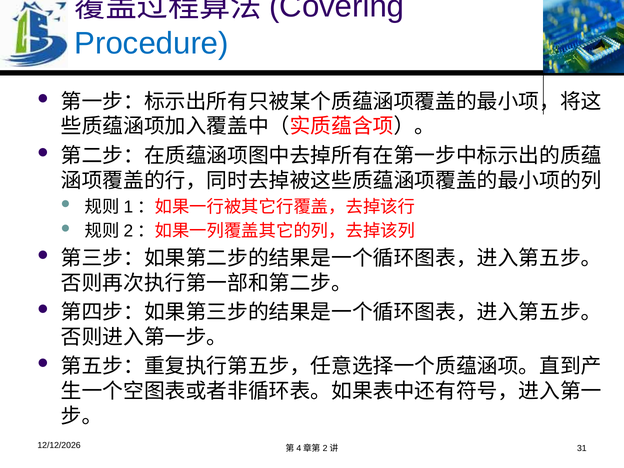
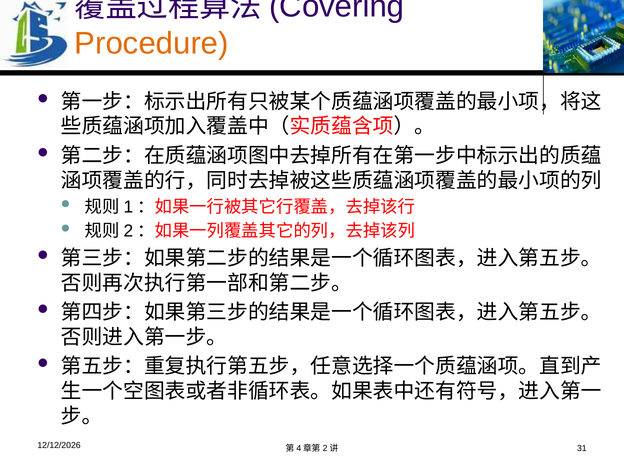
Procedure colour: blue -> orange (152, 44)
